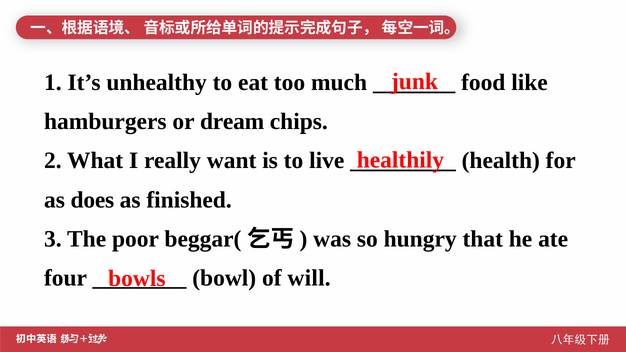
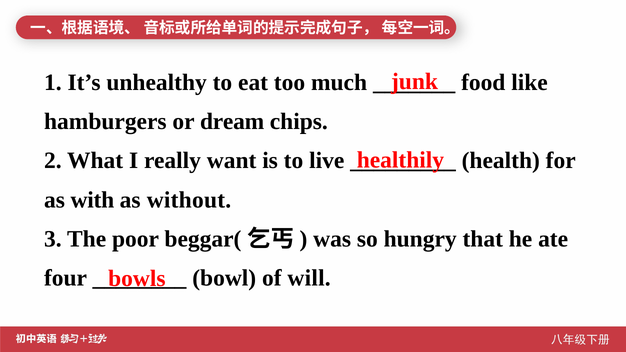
does: does -> with (92, 200)
finished: finished -> without (189, 200)
